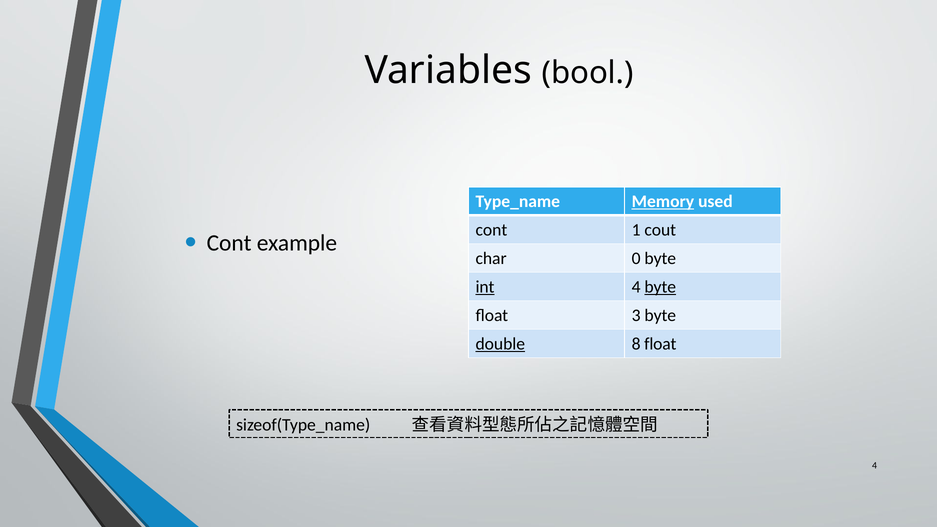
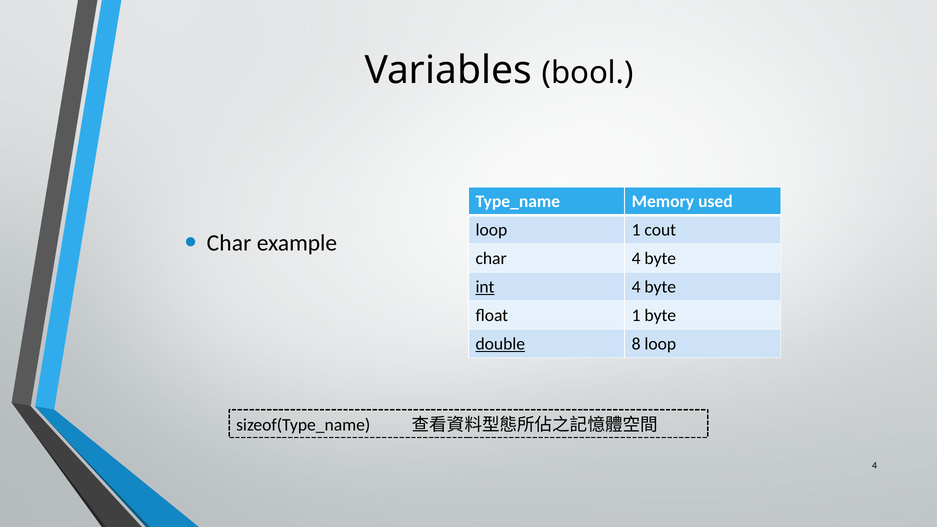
Memory underline: present -> none (663, 201)
cont: cont -> loop (491, 230)
Cont: Cont -> Char (229, 243)
char 0: 0 -> 4 (636, 258)
byte underline: present -> none (660, 287)
float 3: 3 -> 1 (636, 315)
8 float: float -> loop (660, 344)
